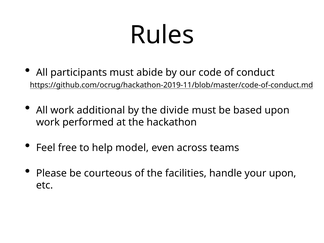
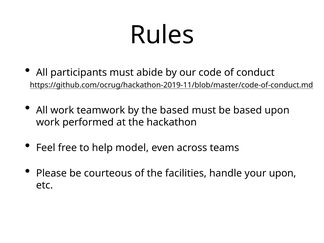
additional: additional -> teamwork (101, 110)
the divide: divide -> based (174, 110)
